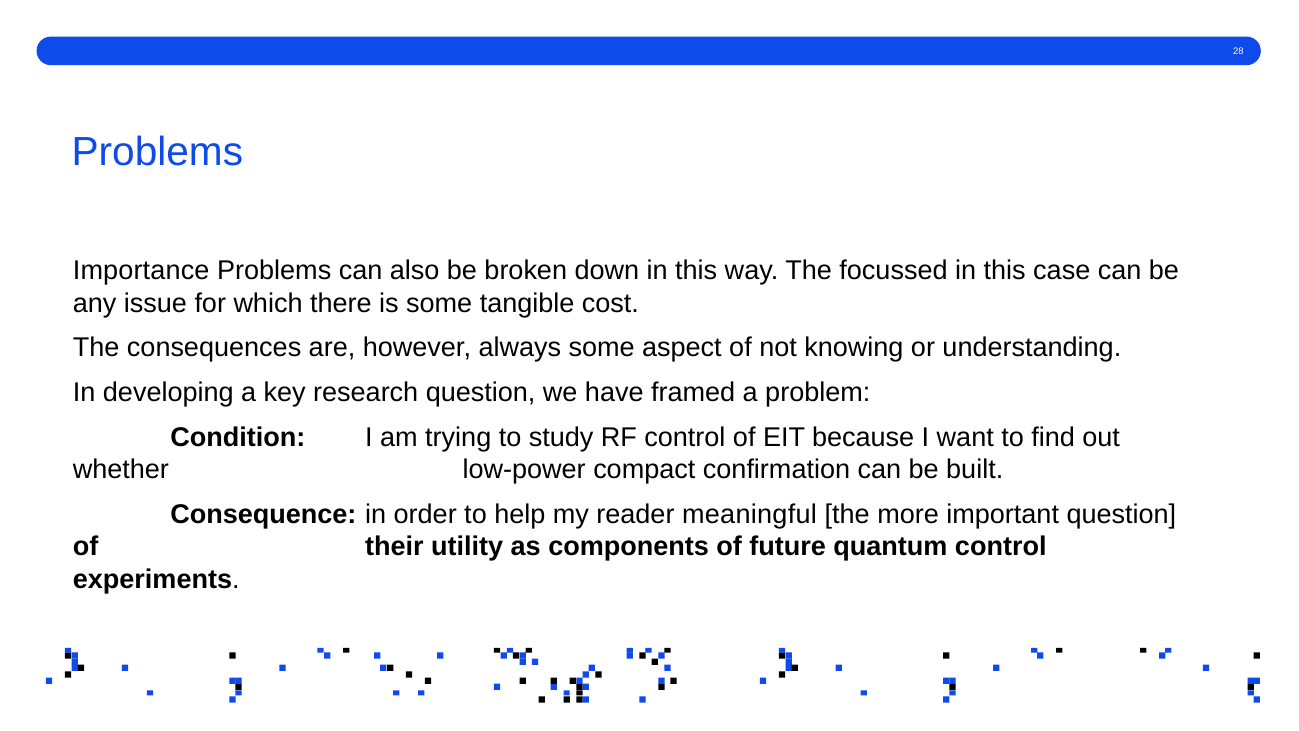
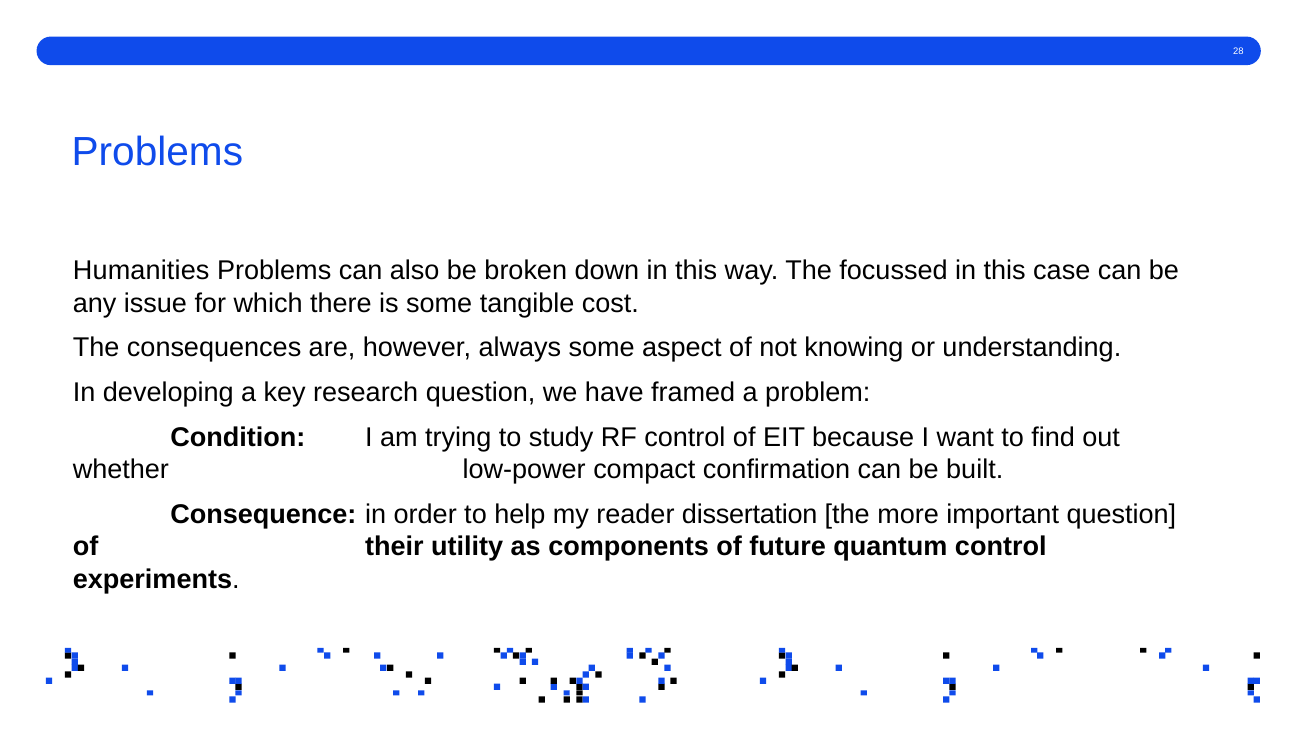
Importance: Importance -> Humanities (141, 271)
meaningful: meaningful -> dissertation (750, 514)
